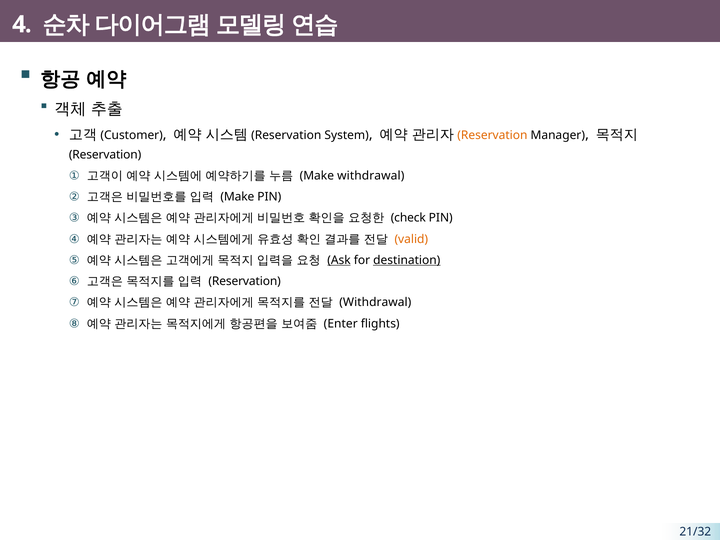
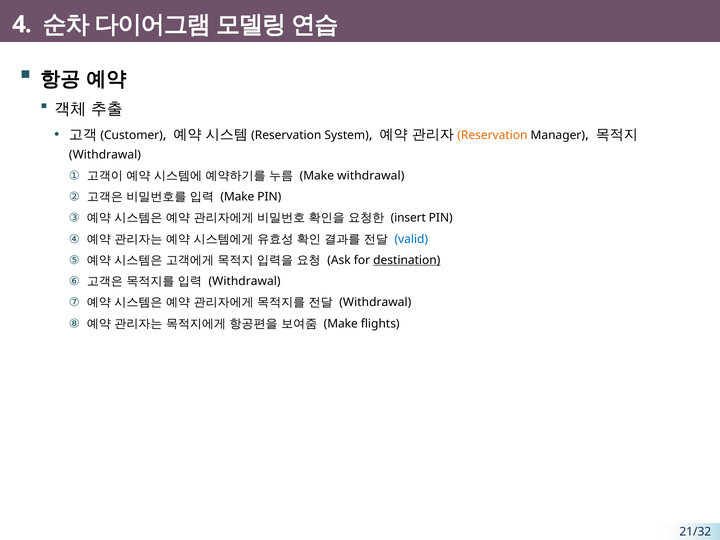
Reservation: Reservation -> Withdrawal (105, 155)
check: check -> insert (408, 218)
valid colour: orange -> blue (411, 239)
Ask underline: present -> none (339, 260)
Reservation: Reservation -> Withdrawal (245, 281)
Enter: Enter -> Make (341, 324)
